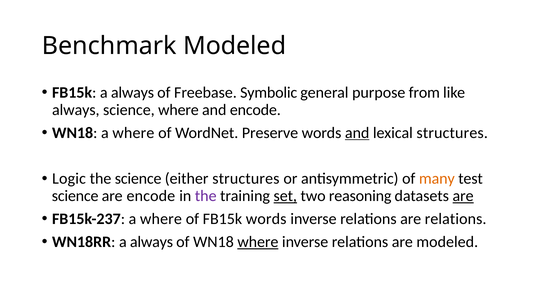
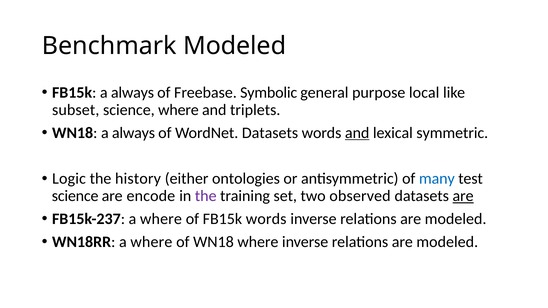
from: from -> local (424, 93)
always: always -> subset (76, 110)
and encode: encode -> triplets (255, 110)
WN18 a where: where -> always (133, 133)
WordNet Preserve: Preserve -> Datasets (270, 133)
lexical structures: structures -> symmetric (452, 133)
the science: science -> history (138, 179)
either structures: structures -> ontologies (246, 179)
many colour: orange -> blue (437, 179)
set underline: present -> none (285, 196)
reasoning: reasoning -> observed (360, 196)
relations: relations -> modeled (456, 219)
WN18RR a always: always -> where (151, 242)
where underline: present -> none (258, 242)
